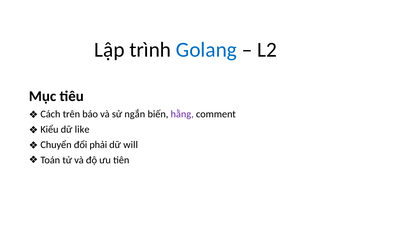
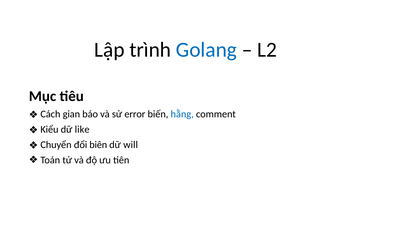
trên: trên -> gian (71, 114)
ngắn: ngắn -> error (135, 114)
hằng colour: purple -> blue (182, 114)
phải: phải -> biên (98, 145)
